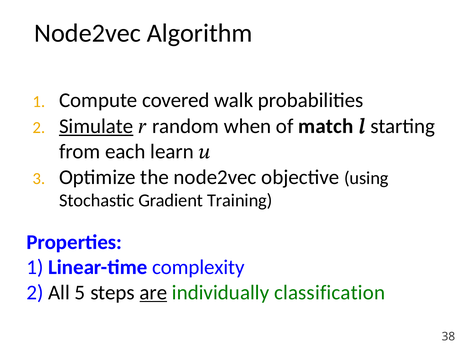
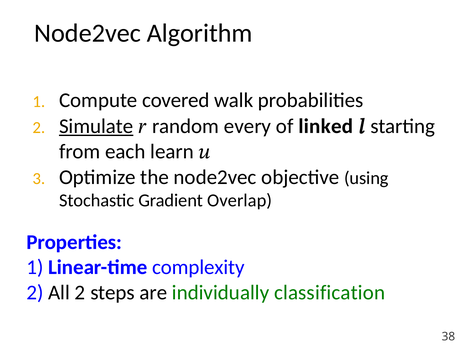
when: when -> every (248, 127)
match: match -> linked (326, 127)
Training: Training -> Overlap (240, 201)
All 5: 5 -> 2 (80, 293)
are underline: present -> none (153, 293)
